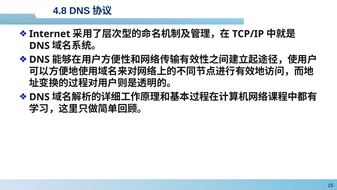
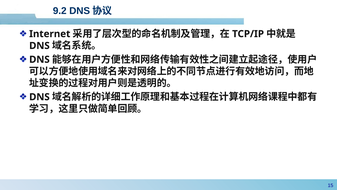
4.8: 4.8 -> 9.2 (60, 11)
